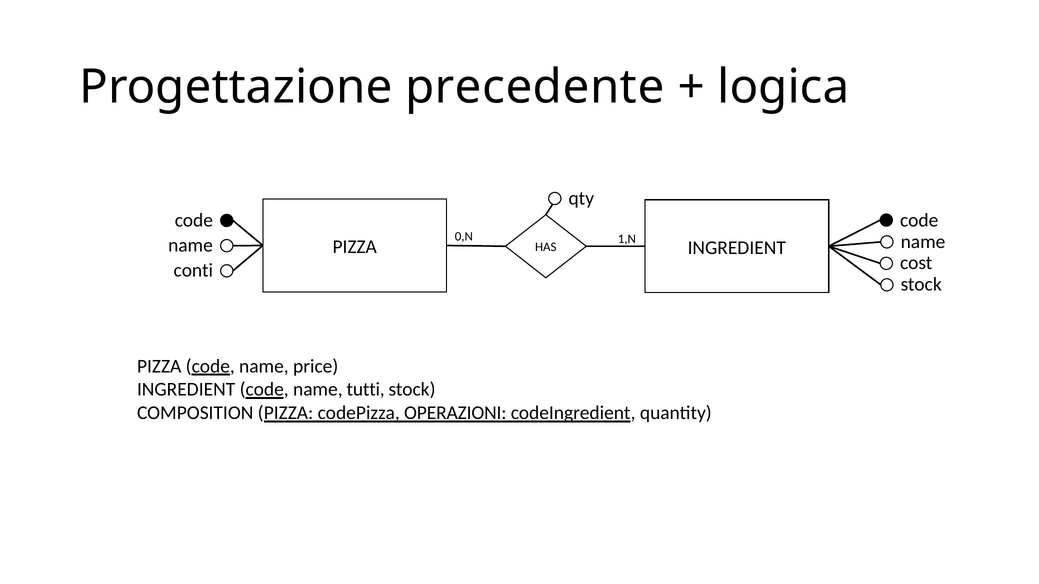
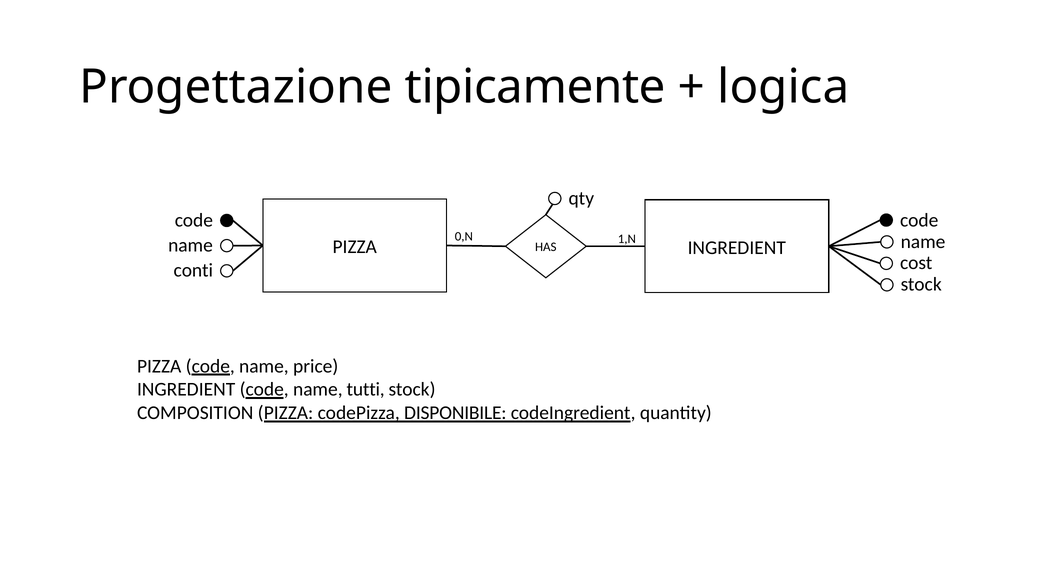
precedente: precedente -> tipicamente (535, 87)
OPERAZIONI: OPERAZIONI -> DISPONIBILE (455, 413)
